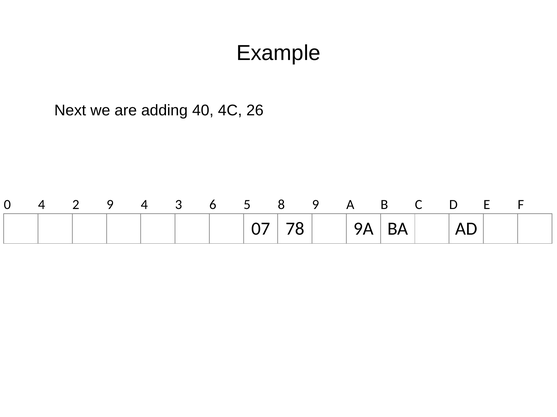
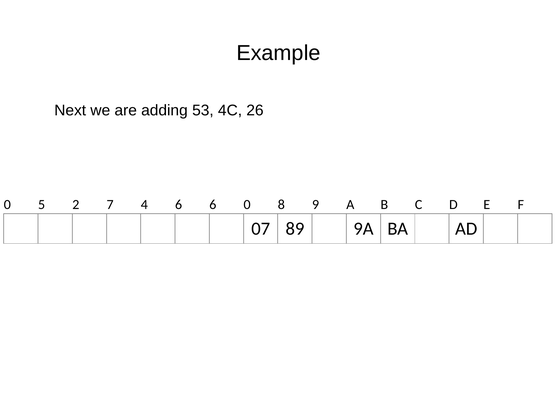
40: 40 -> 53 (203, 111)
0 4: 4 -> 5 (42, 205)
2 9: 9 -> 7 (110, 205)
4 3: 3 -> 6 (179, 205)
6 5: 5 -> 0 (247, 205)
78: 78 -> 89 (295, 229)
